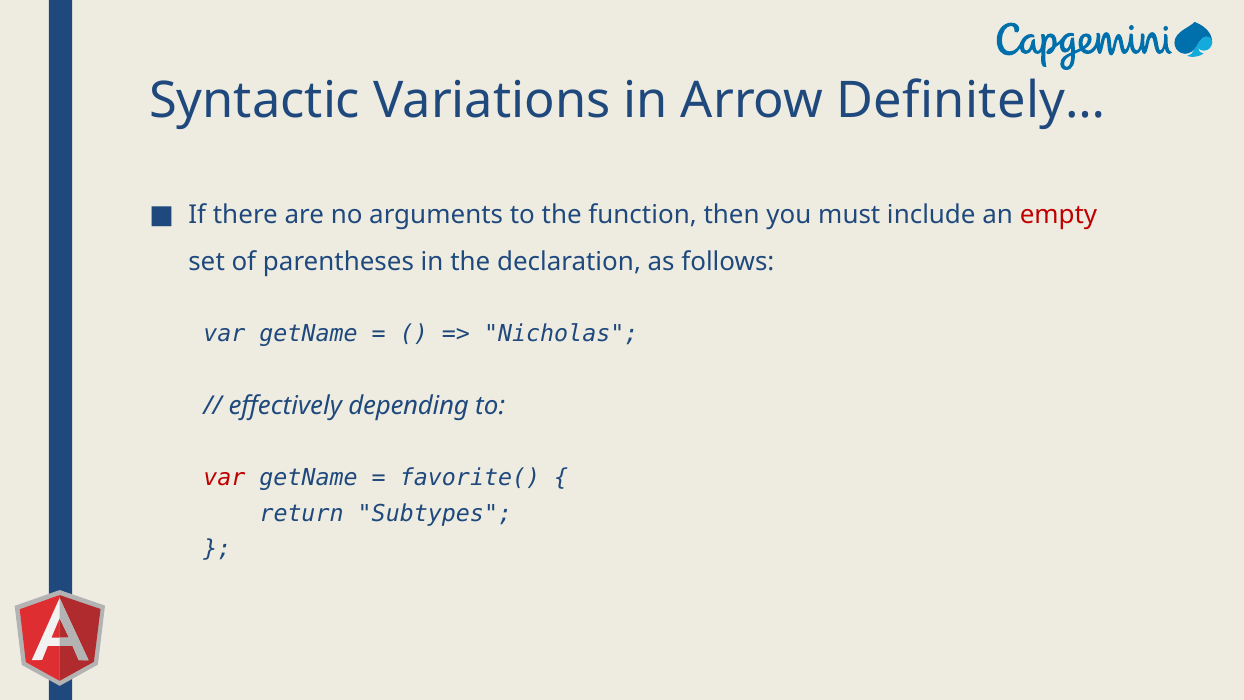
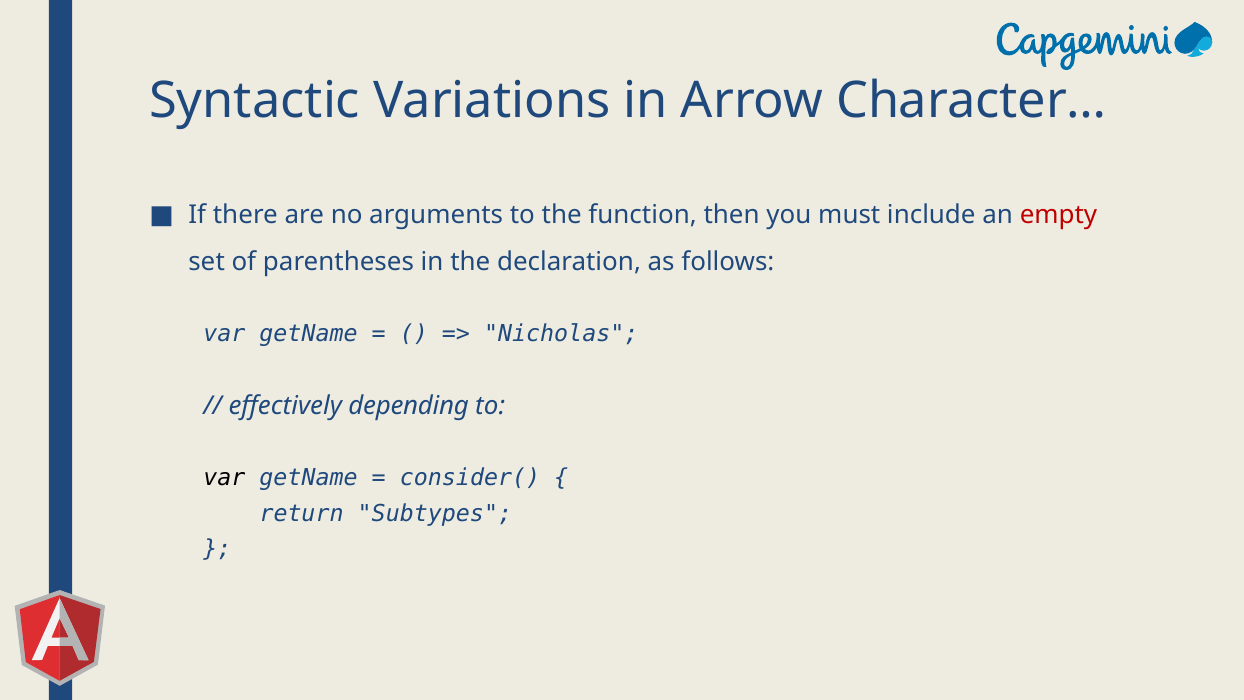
Definitely…: Definitely… -> Character… (971, 101)
var colour: red -> black (224, 478)
favorite(: favorite( -> consider( (470, 478)
